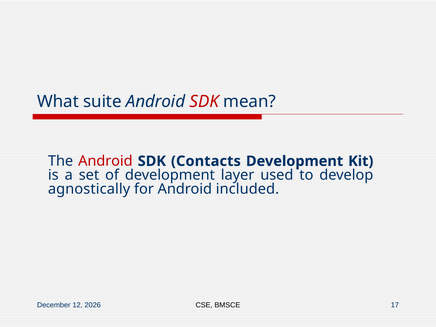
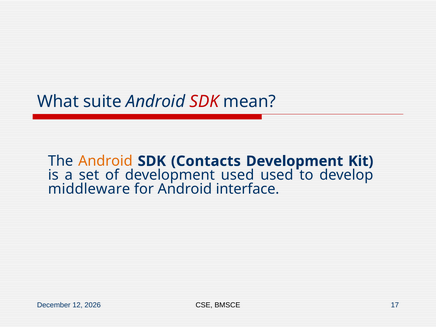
Android colour: red -> orange (105, 161)
development layer: layer -> used (238, 175)
agnostically: agnostically -> middleware (89, 189)
included: included -> interface (248, 189)
